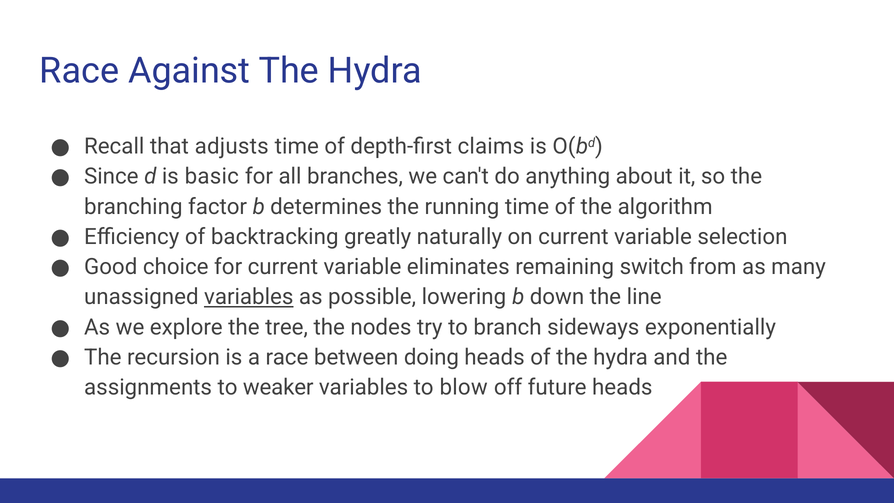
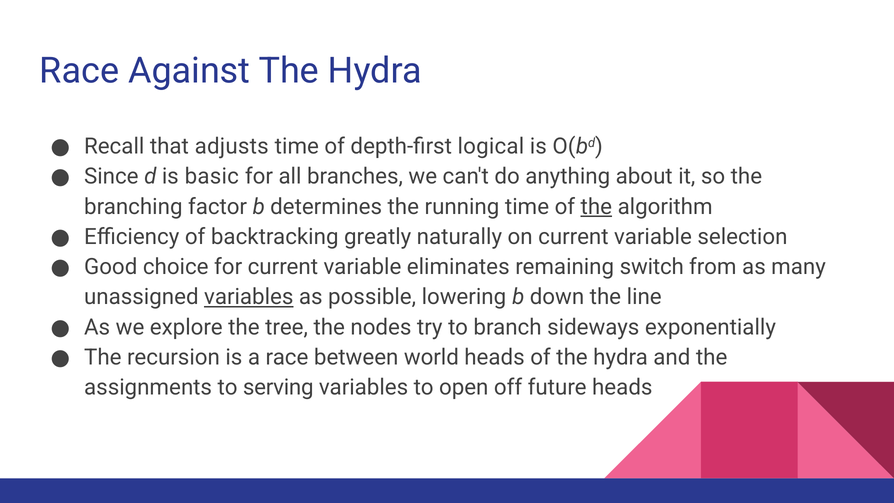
claims: claims -> logical (491, 146)
the underline: none -> present (596, 207)
doing: doing -> world (431, 357)
weaker: weaker -> serving (278, 387)
blow: blow -> open (464, 387)
